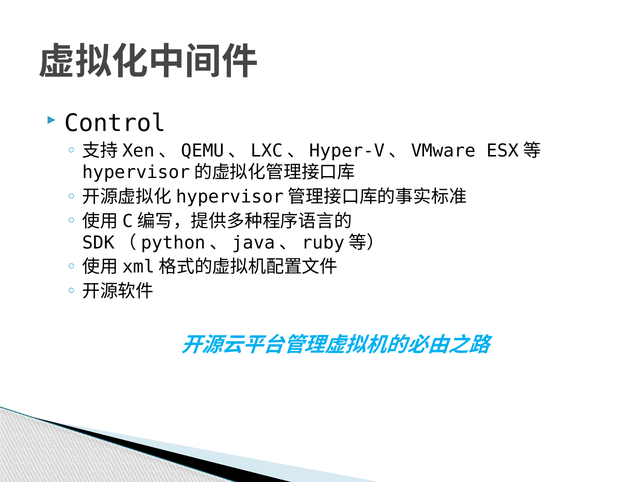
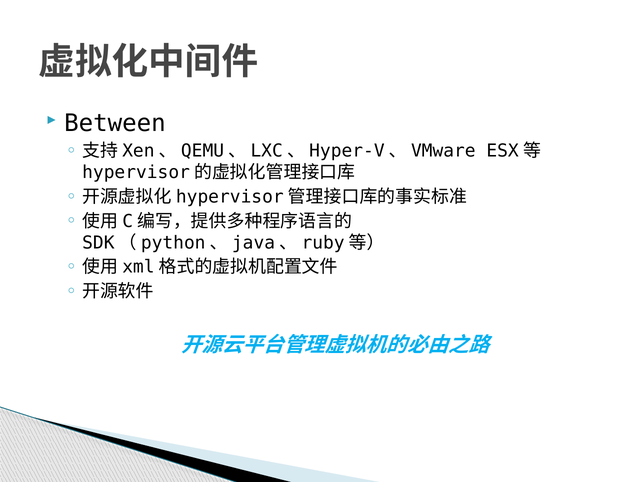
Control: Control -> Between (115, 123)
